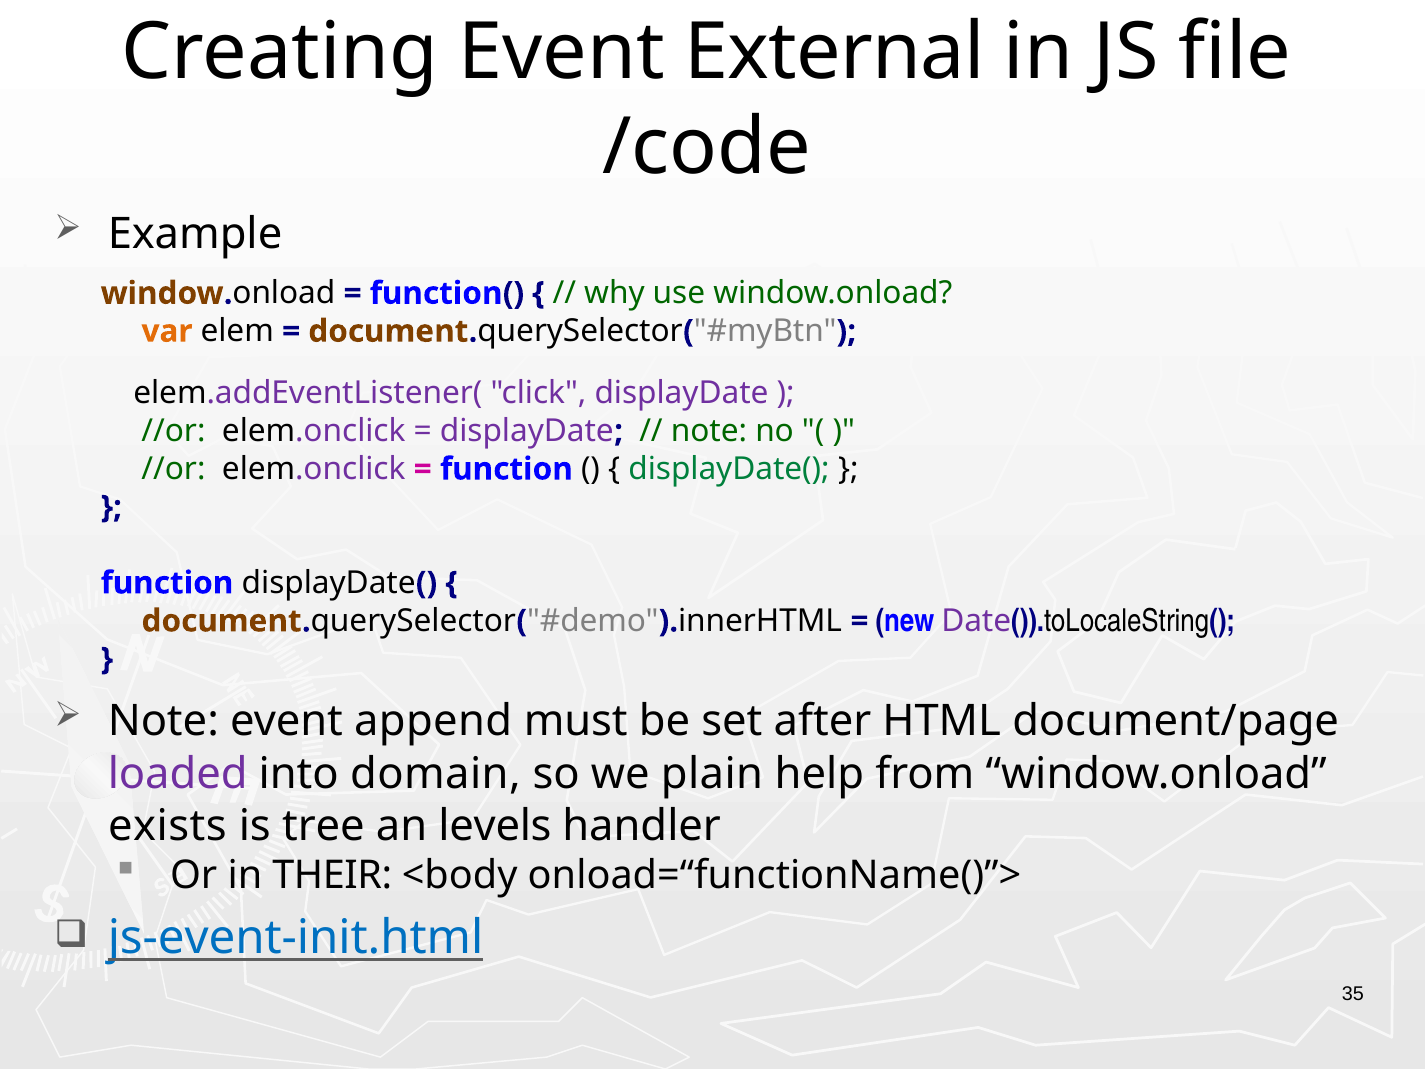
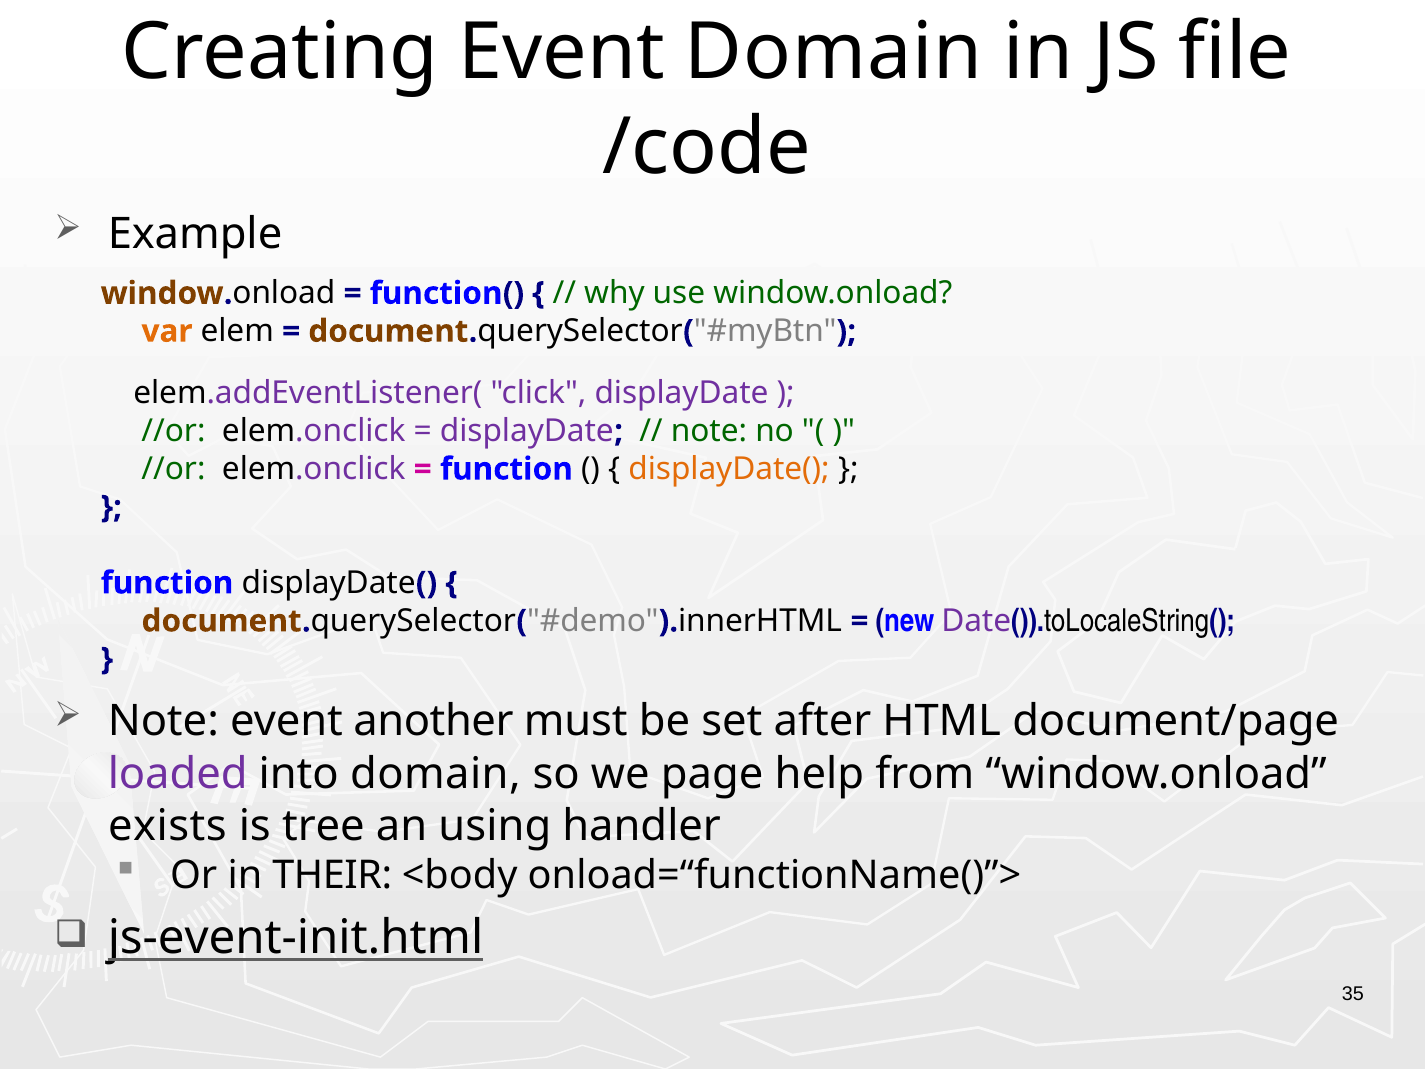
Event External: External -> Domain (834, 52)
displayDate( colour: green -> orange (729, 469)
append: append -> another (433, 721)
plain: plain -> page (712, 774)
levels: levels -> using (495, 826)
js-event-init.html colour: blue -> black (296, 938)
